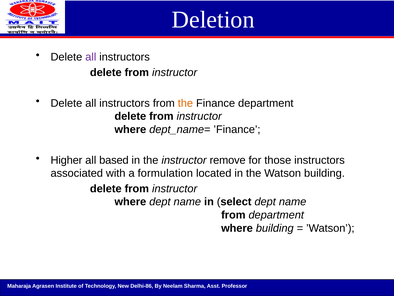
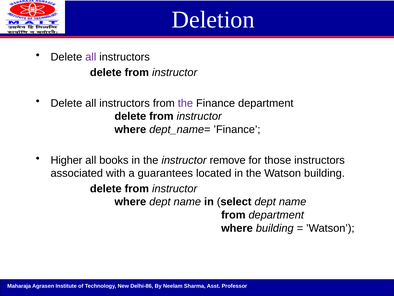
the colour: orange -> purple (185, 103)
based: based -> books (114, 160)
formulation: formulation -> guarantees (165, 173)
